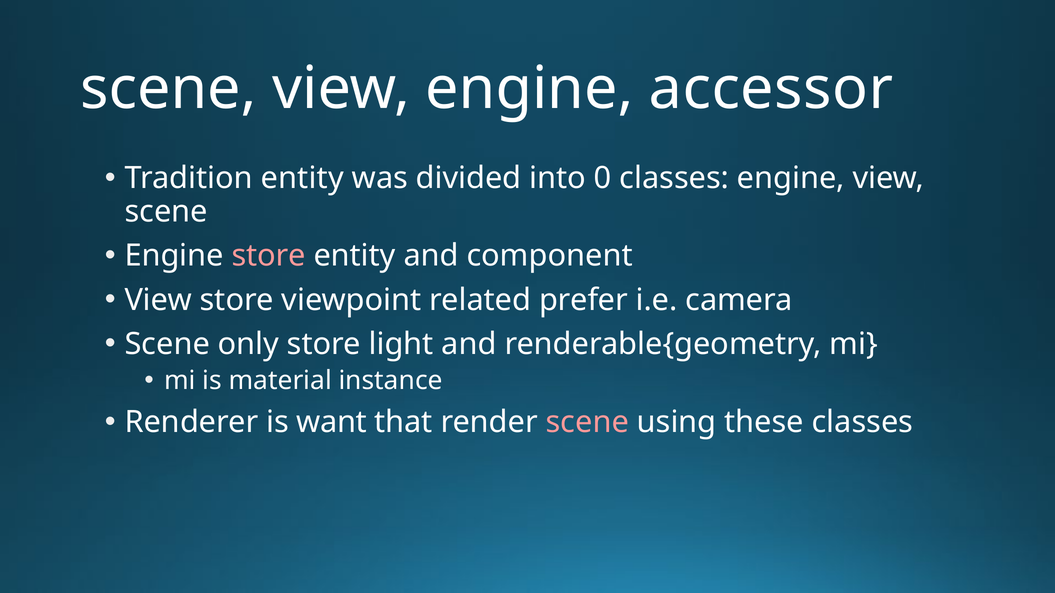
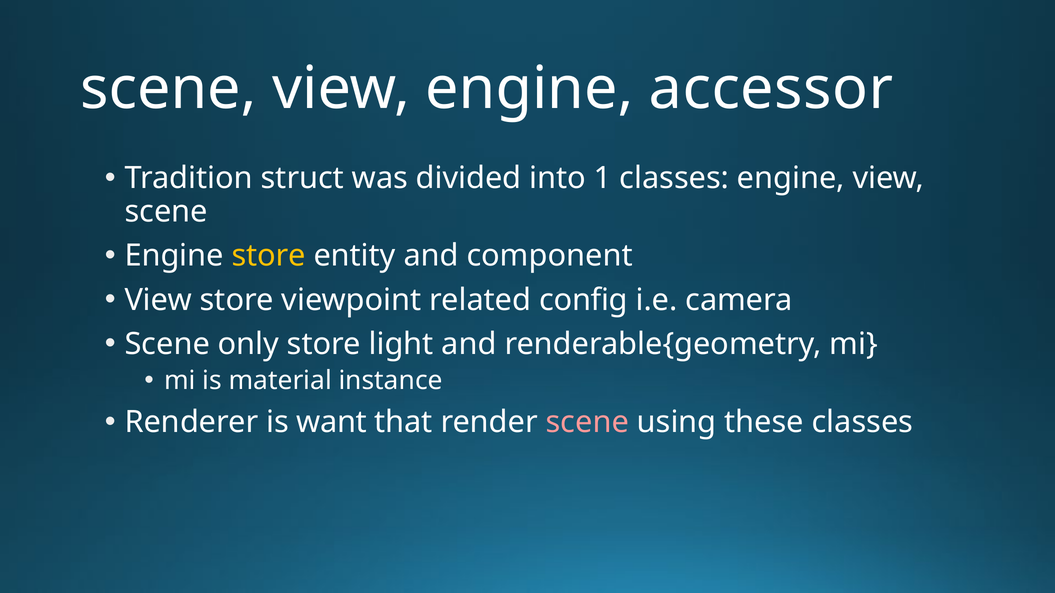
Tradition entity: entity -> struct (302, 178)
0: 0 -> 1 (603, 178)
store colour: pink -> yellow (269, 256)
prefer: prefer -> config (583, 300)
